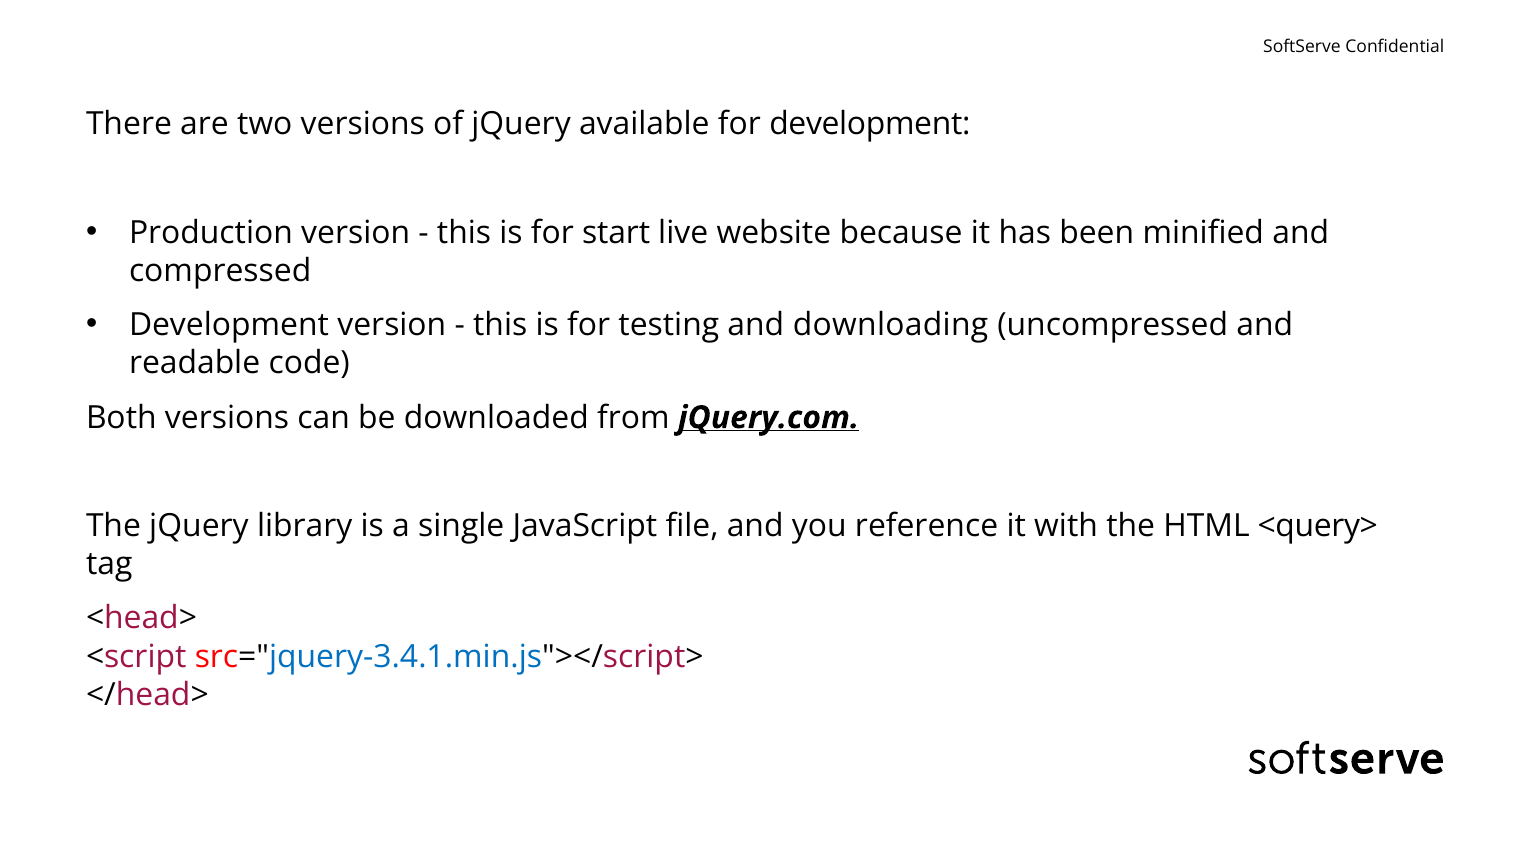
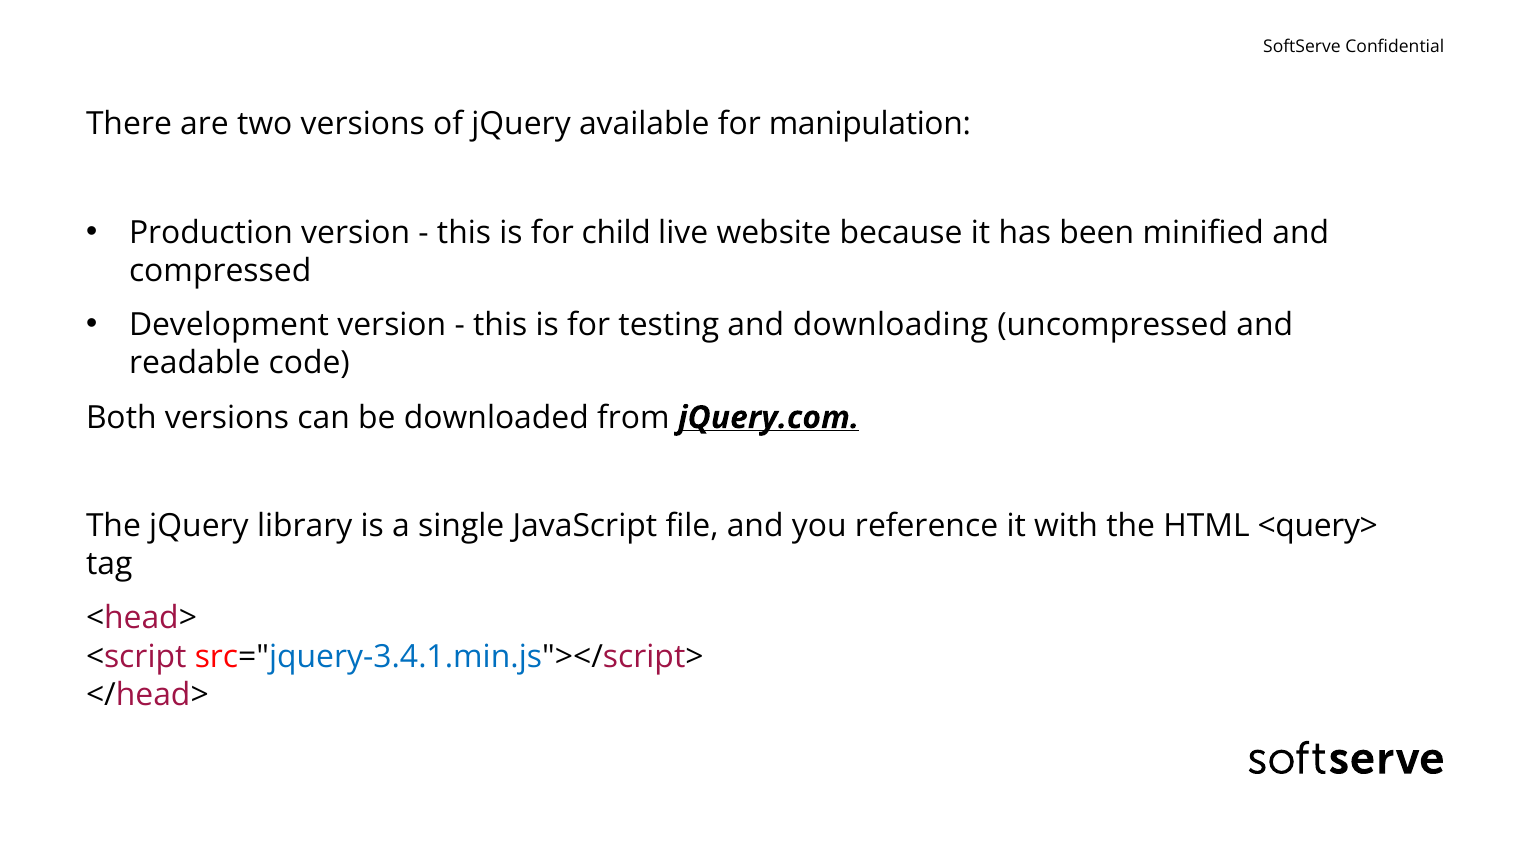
for development: development -> manipulation (870, 124)
start: start -> child (616, 233)
